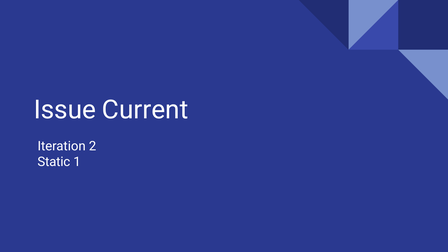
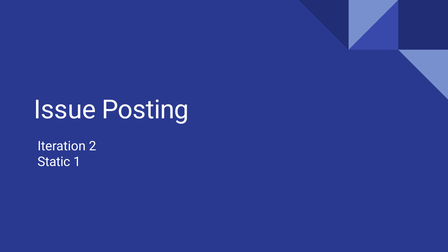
Current: Current -> Posting (145, 110)
